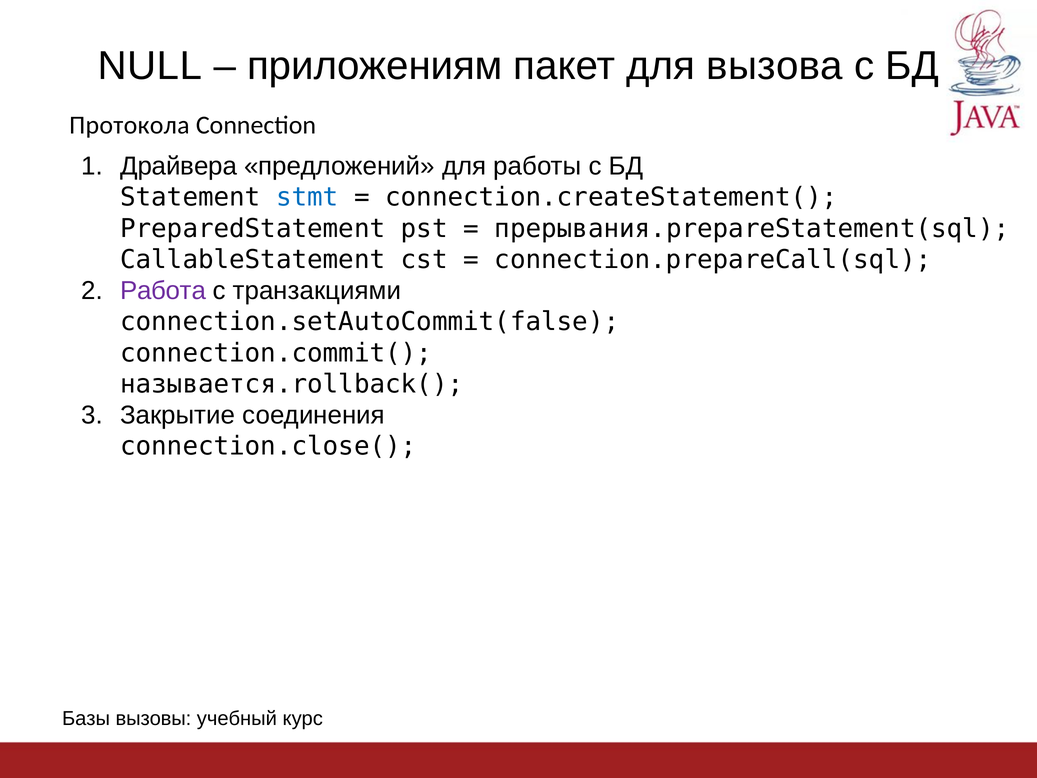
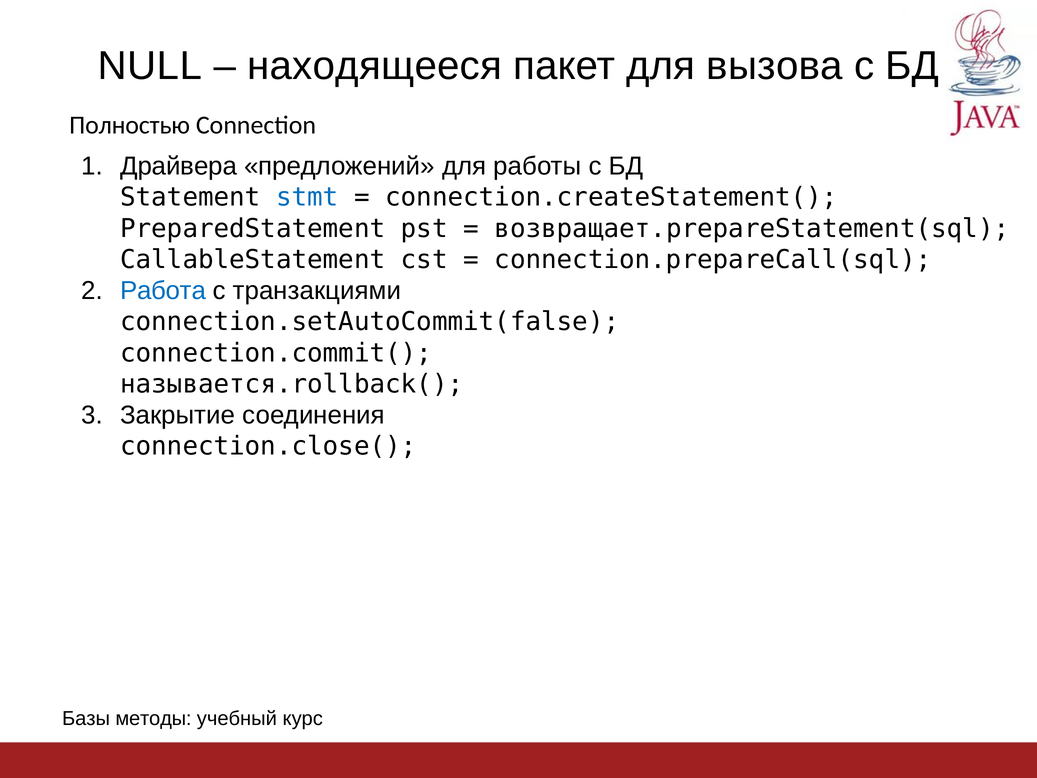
приложениям: приложениям -> находящееся (375, 66)
Протокола: Протокола -> Полностью (130, 125)
прерывания.prepareStatement(sql: прерывания.prepareStatement(sql -> возвращает.prepareStatement(sql (752, 228)
Работа colour: purple -> blue (163, 291)
вызовы: вызовы -> методы (153, 719)
